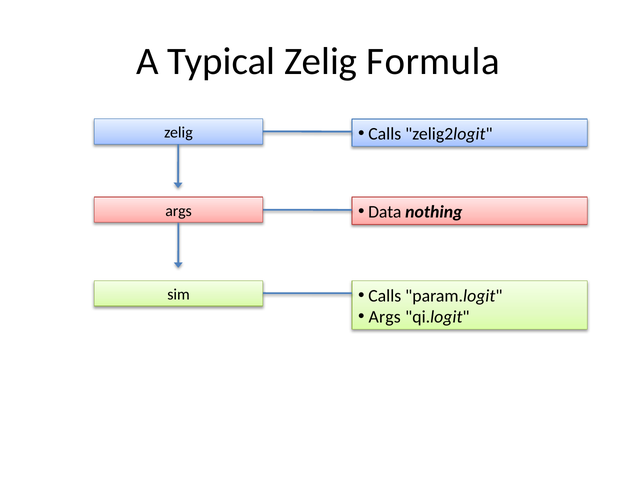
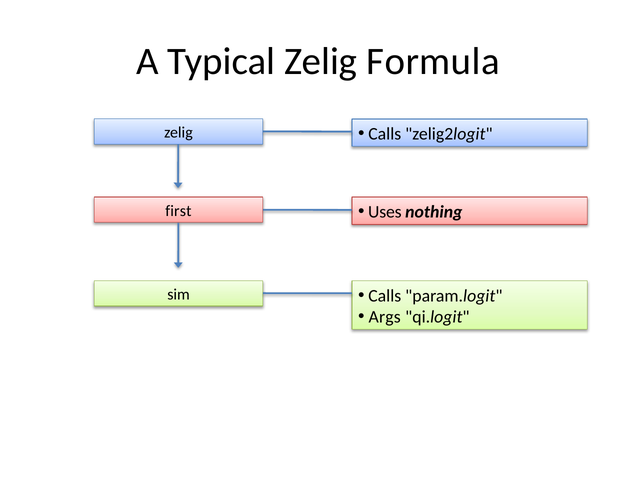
Data: Data -> Uses (385, 212)
args: args -> first (178, 211)
